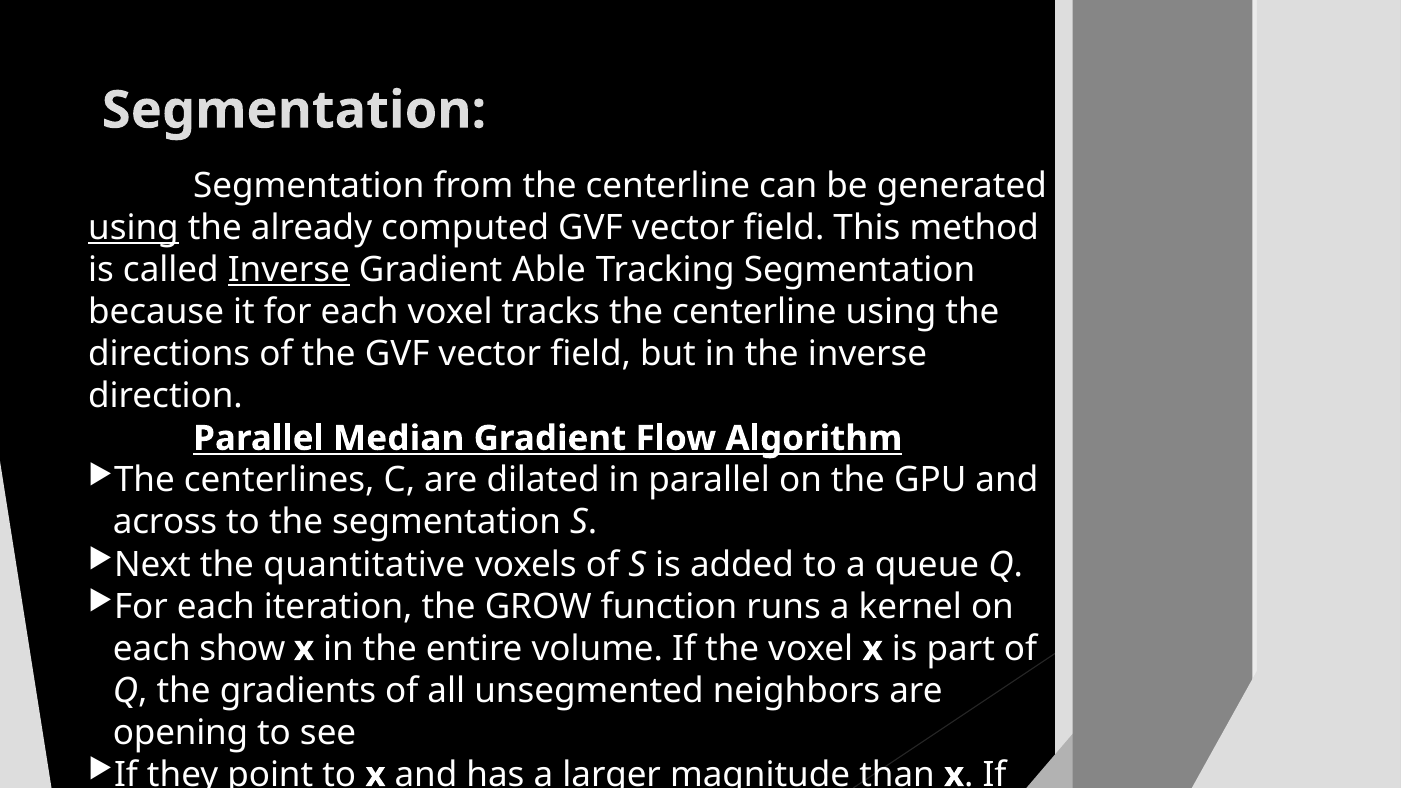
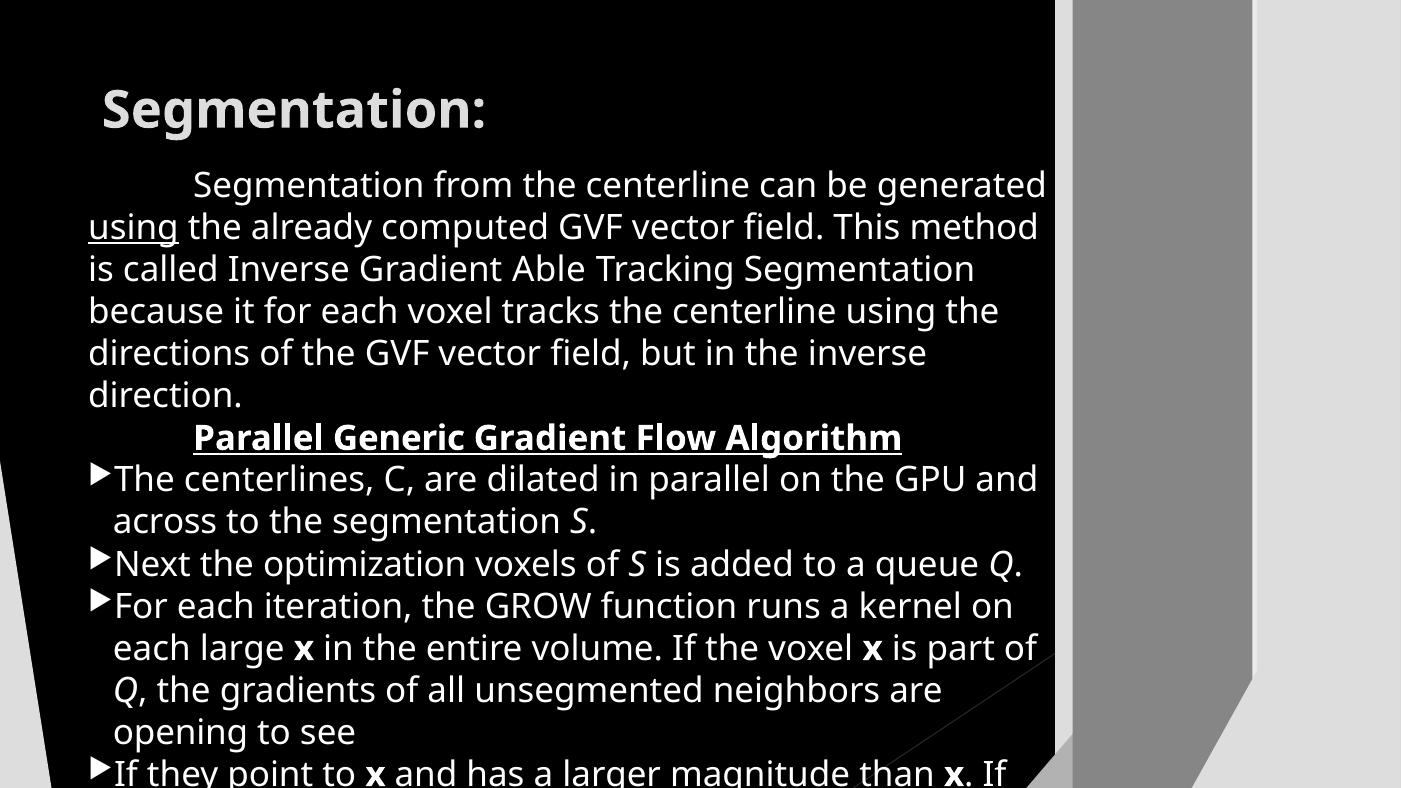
Inverse underline: present -> none (289, 270)
Median: Median -> Generic (399, 438)
quantitative: quantitative -> optimization (365, 564)
show: show -> large (242, 649)
